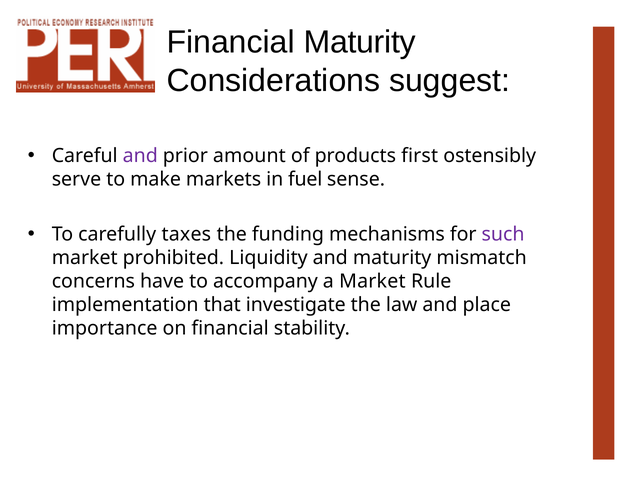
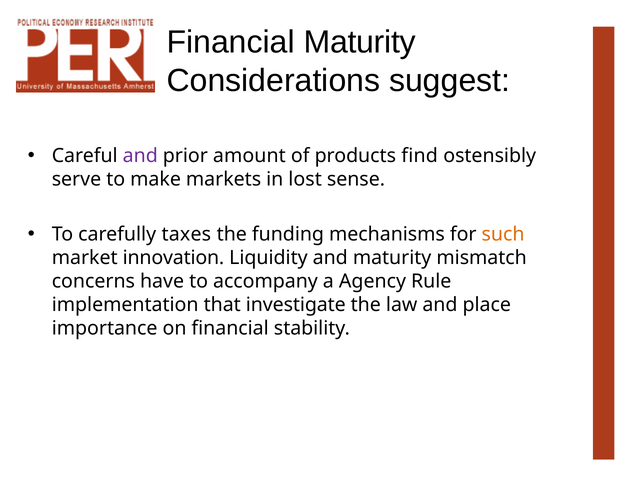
first: first -> find (420, 156)
fuel: fuel -> lost (305, 179)
such colour: purple -> orange (503, 234)
prohibited: prohibited -> innovation (173, 258)
a Market: Market -> Agency (372, 281)
